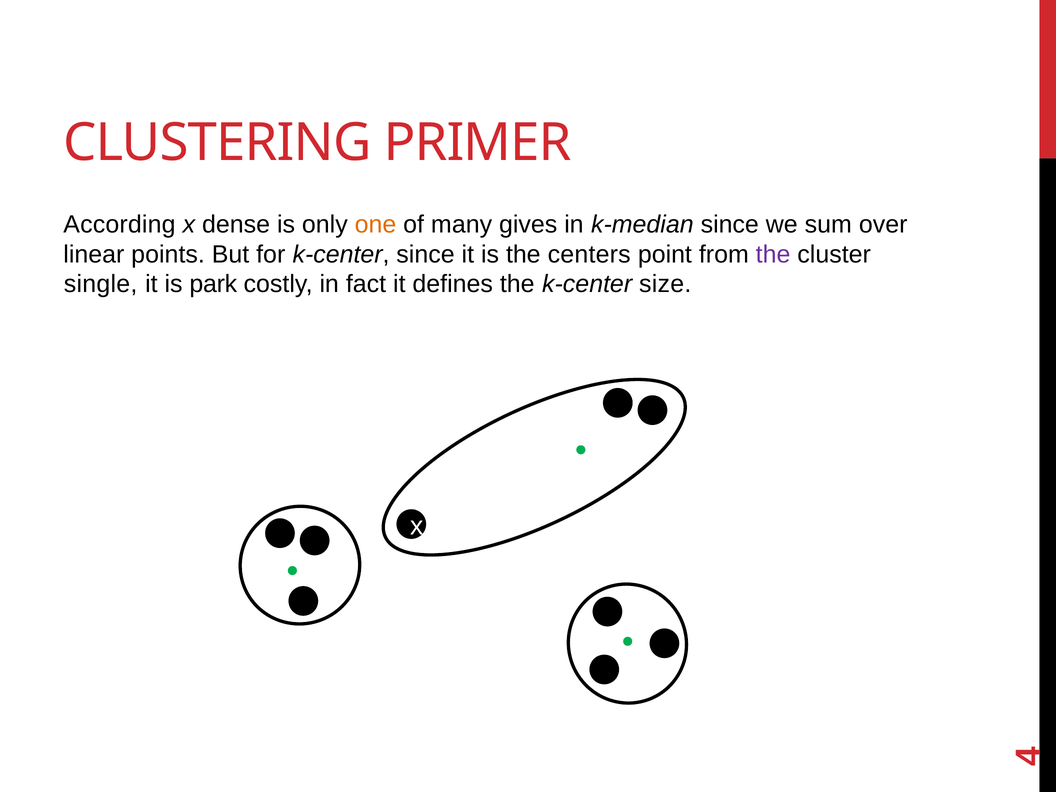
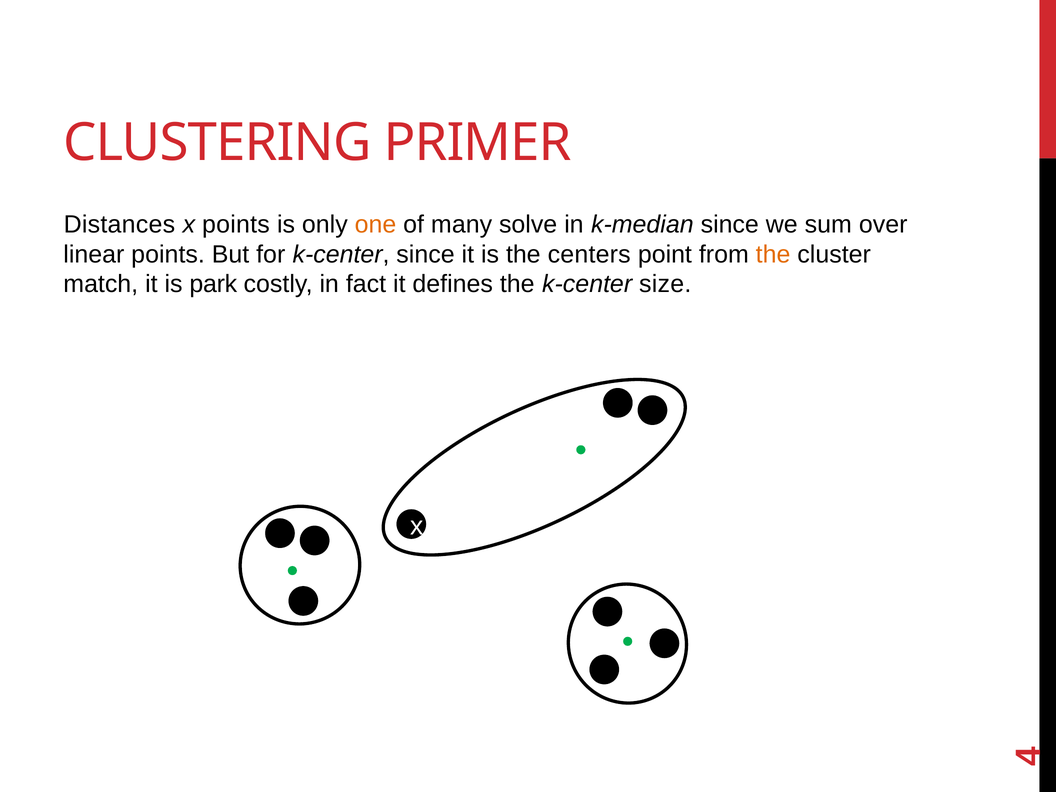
According: According -> Distances (119, 224)
x dense: dense -> points (236, 224)
gives: gives -> solve (528, 224)
the colour: purple -> orange (773, 254)
single: single -> match (101, 284)
